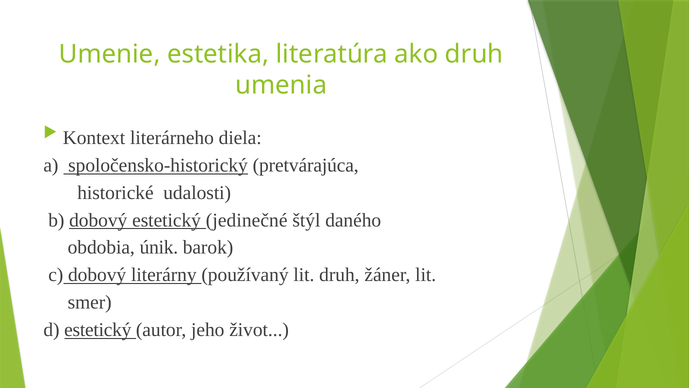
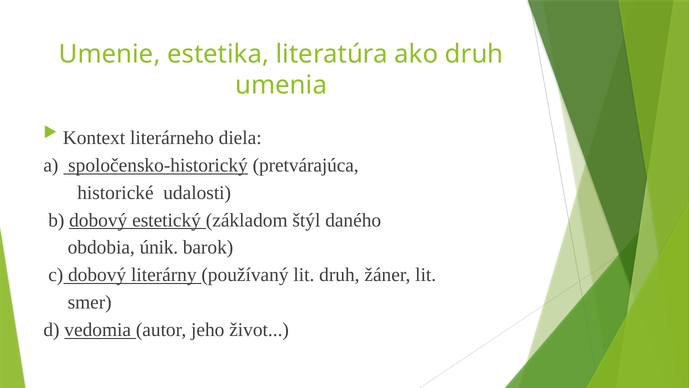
jedinečné: jedinečné -> základom (247, 220)
d estetický: estetický -> vedomia (98, 330)
